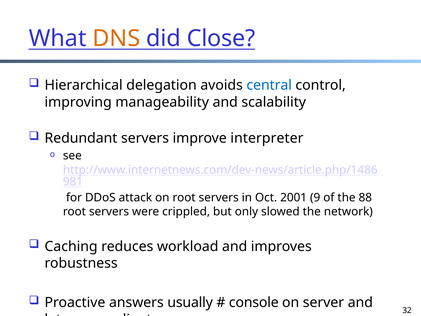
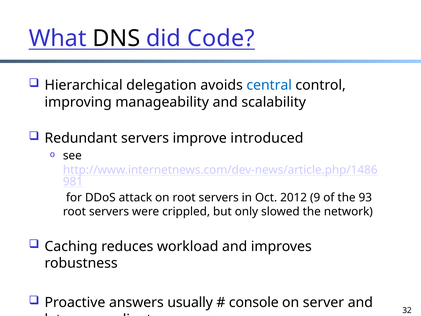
DNS colour: orange -> black (116, 38)
Close: Close -> Code (221, 38)
interpreter: interpreter -> introduced (267, 138)
2001: 2001 -> 2012 (294, 197)
88: 88 -> 93 (365, 197)
